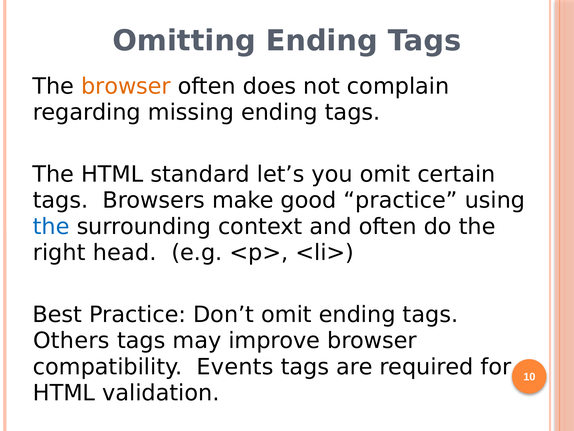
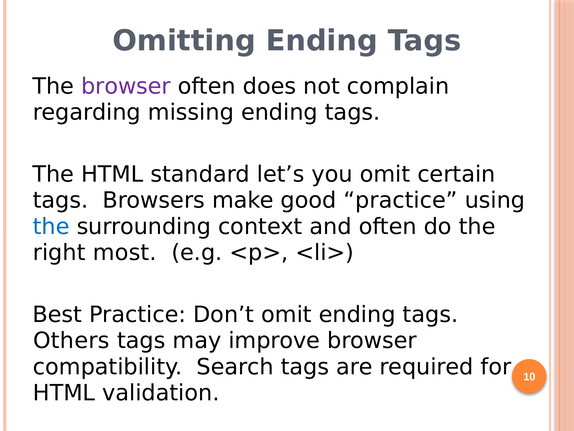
browser colour: orange -> purple (126, 86)
head: head -> most (125, 253)
Events: Events -> Search (235, 367)
